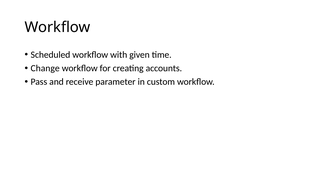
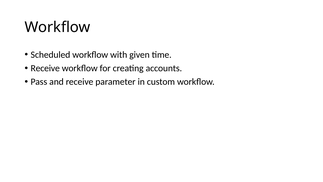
Change: Change -> Receive (45, 68)
